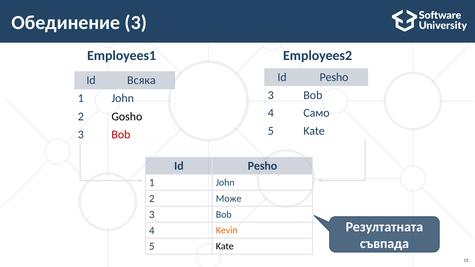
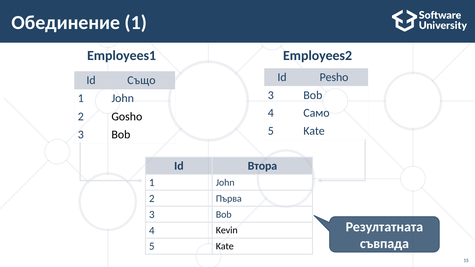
Обединение 3: 3 -> 1 (136, 23)
Всяка: Всяка -> Също (141, 80)
Bob colour: red -> black (121, 135)
Pesho: Pesho -> Втора (262, 166)
Може: Може -> Първа (229, 199)
Kevin colour: orange -> black (227, 231)
